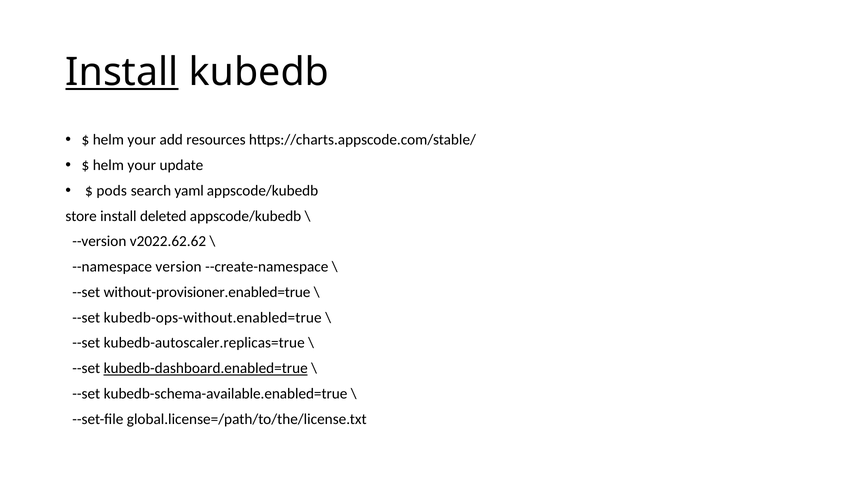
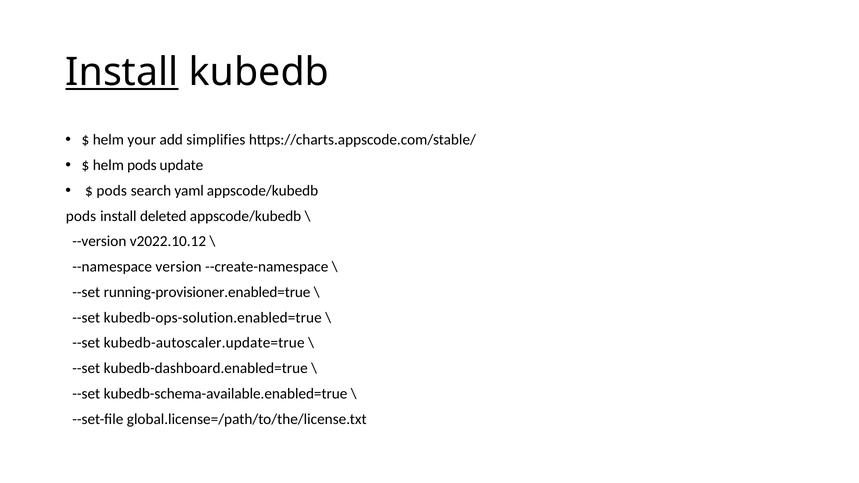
resources: resources -> simplifies (216, 140)
your: your -> pods (142, 165)
store: store -> pods (81, 216)
v2022.62.62: v2022.62.62 -> v2022.10.12 (168, 242)
without-provisioner.enabled=true: without-provisioner.enabled=true -> running-provisioner.enabled=true (207, 292)
kubedb-ops-without.enabled=true: kubedb-ops-without.enabled=true -> kubedb-ops-solution.enabled=true (213, 318)
kubedb-autoscaler.replicas=true: kubedb-autoscaler.replicas=true -> kubedb-autoscaler.update=true (204, 343)
kubedb-dashboard.enabled=true underline: present -> none (206, 368)
